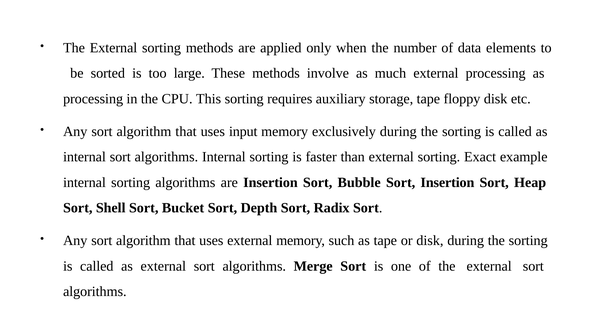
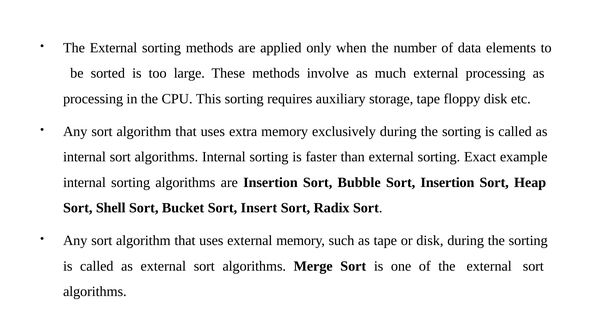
input: input -> extra (243, 132)
Depth: Depth -> Insert (259, 208)
